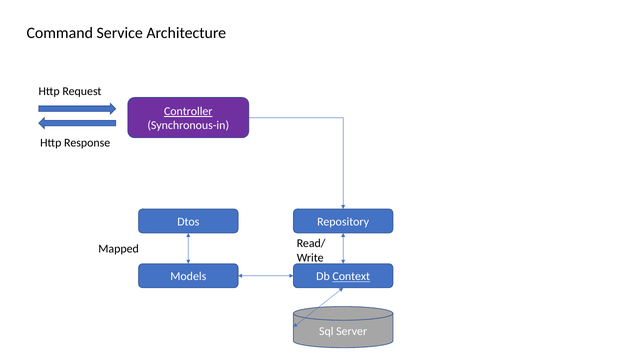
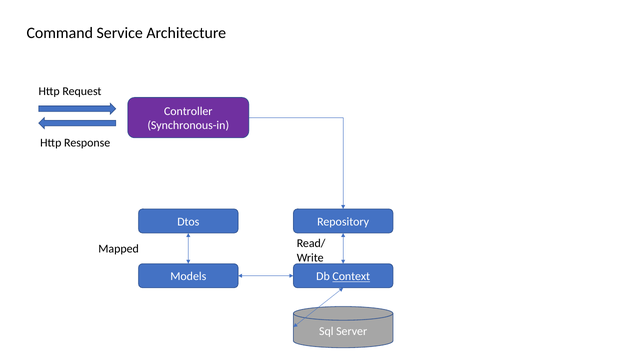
Controller underline: present -> none (188, 111)
